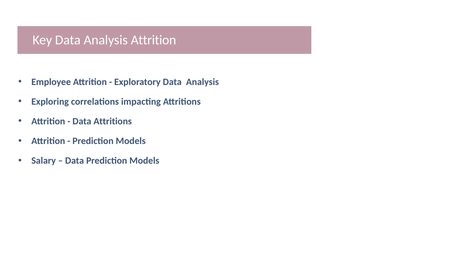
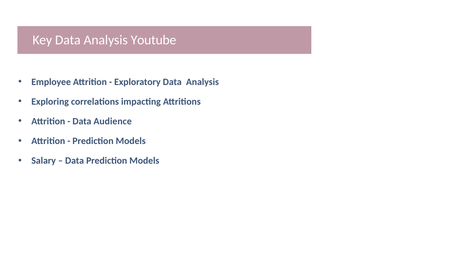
Analysis Attrition: Attrition -> Youtube (154, 40)
Data Attritions: Attritions -> Audience (113, 121)
